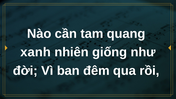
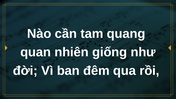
xanh: xanh -> quan (36, 52)
